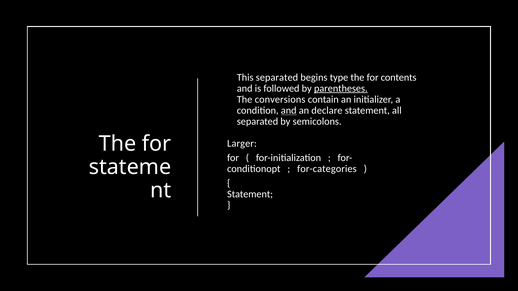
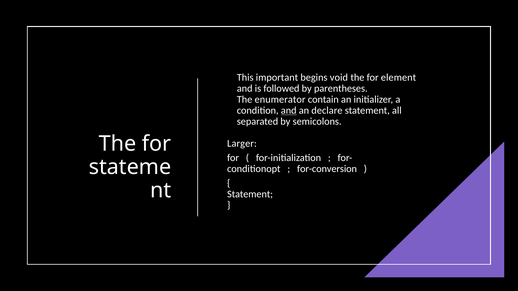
This separated: separated -> important (277, 77)
type: type -> void (339, 77)
contents: contents -> element (399, 77)
parentheses underline: present -> none (341, 88)
conversions: conversions -> enumerator (280, 100)
for-categories: for-categories -> for-conversion (327, 169)
